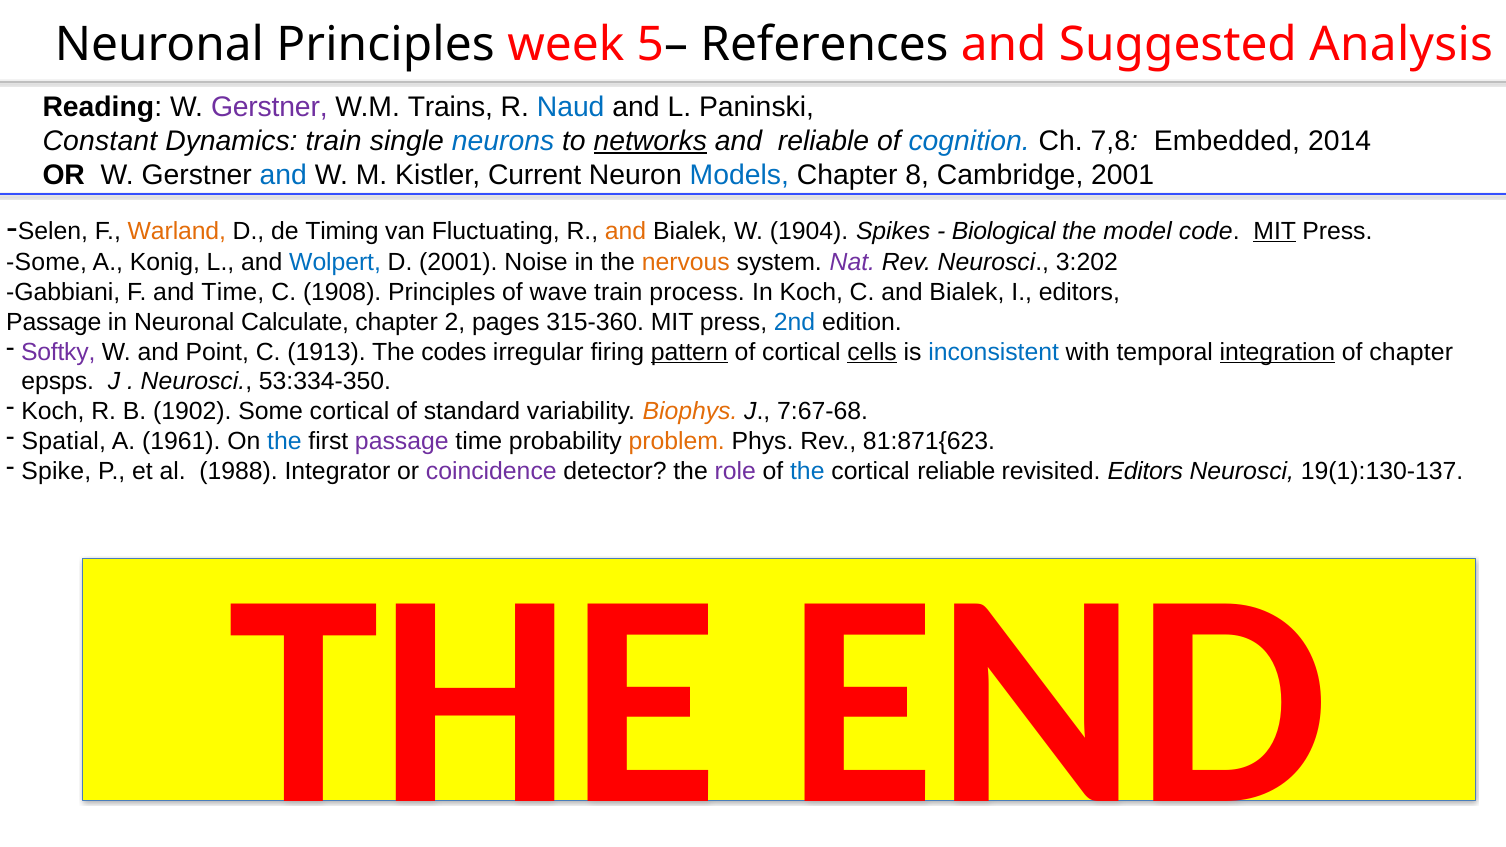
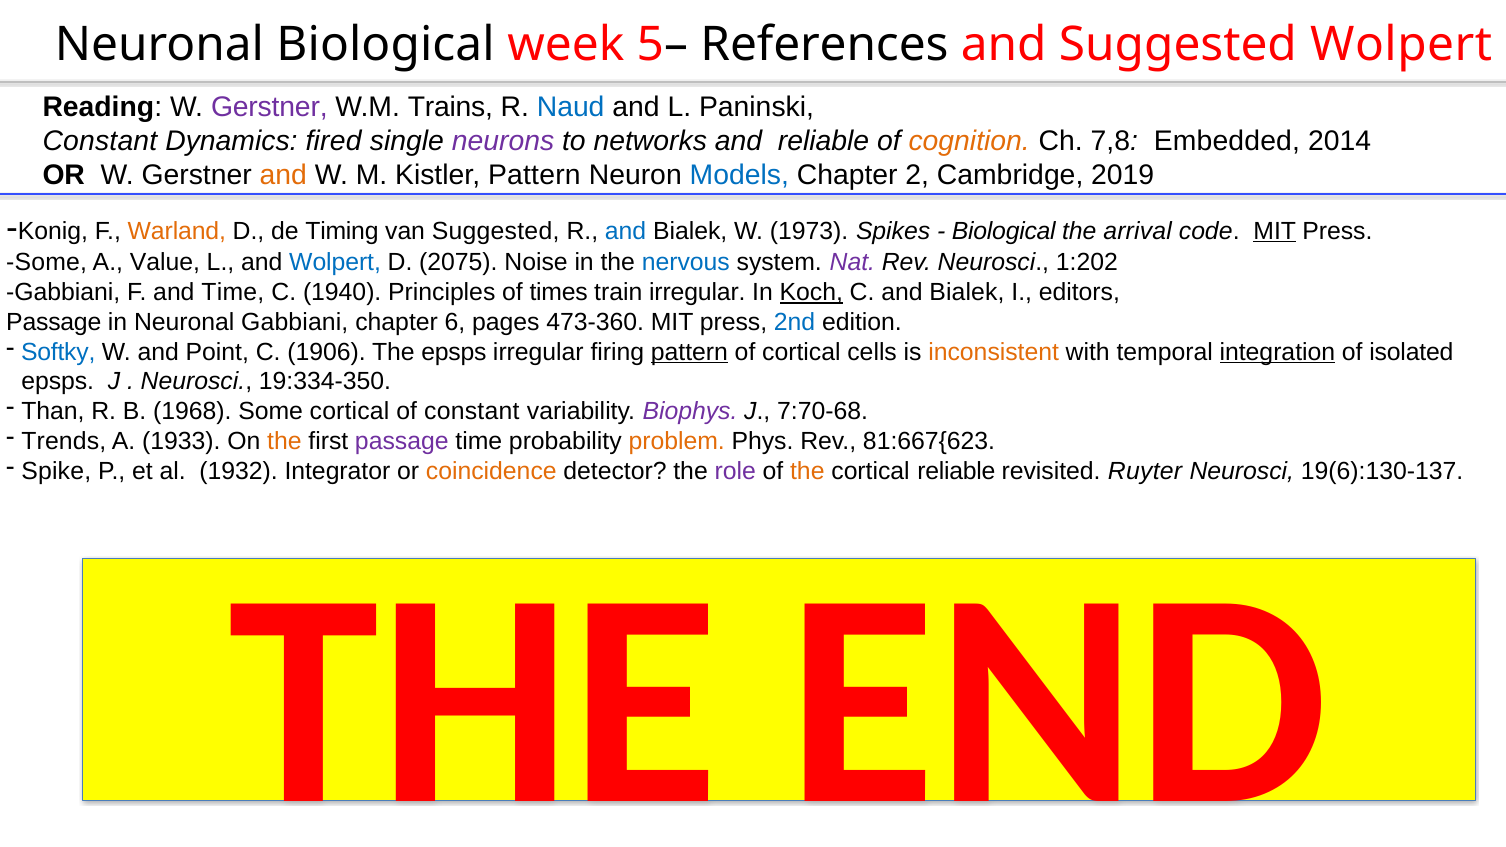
Neuronal Principles: Principles -> Biological (386, 44)
Suggested Analysis: Analysis -> Wolpert (1401, 44)
Dynamics train: train -> fired (334, 141)
neurons colour: blue -> purple (503, 141)
networks underline: present -> none (650, 141)
cognition colour: blue -> orange (969, 141)
and colour: blue -> orange (283, 175)
Kistler Current: Current -> Pattern (534, 175)
8: 8 -> 2 (917, 175)
Cambridge 2001: 2001 -> 2019 (1123, 175)
Selen: Selen -> Konig (53, 231)
van Fluctuating: Fluctuating -> Suggested (496, 231)
and colour: orange -> blue (626, 231)
1904: 1904 -> 1973 (809, 231)
model: model -> arrival (1138, 231)
Konig: Konig -> Value (165, 263)
D 2001: 2001 -> 2075 (458, 263)
nervous colour: orange -> blue (686, 263)
3:202: 3:202 -> 1:202 (1087, 263)
1908: 1908 -> 1940 (342, 292)
wave: wave -> times (559, 292)
train process: process -> irregular (697, 292)
Koch underline: none -> present (811, 292)
Neuronal Calculate: Calculate -> Gabbiani (295, 322)
2: 2 -> 6 (455, 322)
315-360: 315-360 -> 473-360 (595, 322)
Softky colour: purple -> blue (58, 352)
1913: 1913 -> 1906 (326, 352)
The codes: codes -> epsps (454, 352)
cells underline: present -> none (872, 352)
inconsistent colour: blue -> orange (994, 352)
of chapter: chapter -> isolated (1411, 352)
53:334-350: 53:334-350 -> 19:334-350 (325, 382)
Koch: Koch -> Than (53, 411)
1902: 1902 -> 1968 (192, 411)
of standard: standard -> constant (472, 411)
Biophys colour: orange -> purple (690, 411)
7:67-68: 7:67-68 -> 7:70-68 (823, 411)
Spatial: Spatial -> Trends (64, 441)
1961: 1961 -> 1933 (181, 441)
the colour: blue -> orange (284, 441)
81:871{623: 81:871{623 -> 81:667{623 (929, 441)
1988: 1988 -> 1932 (239, 471)
coincidence colour: purple -> orange (491, 471)
the colour: blue -> orange (807, 471)
revisited Editors: Editors -> Ruyter (1145, 471)
19(1):130-137: 19(1):130-137 -> 19(6):130-137 (1382, 471)
